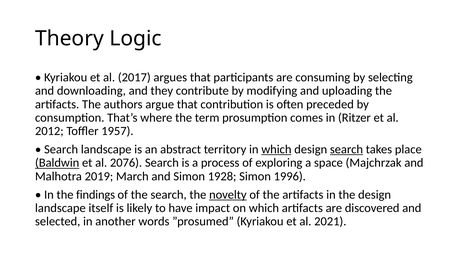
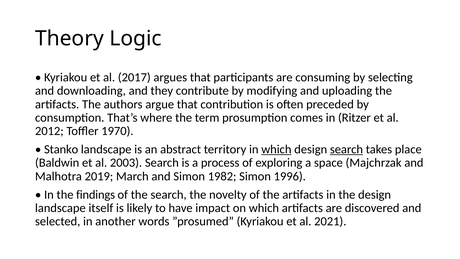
1957: 1957 -> 1970 (117, 131)
Search: Search -> Stanko (61, 149)
Baldwin underline: present -> none (57, 163)
2076: 2076 -> 2003 (126, 163)
1928: 1928 -> 1982 (222, 176)
novelty underline: present -> none (228, 194)
